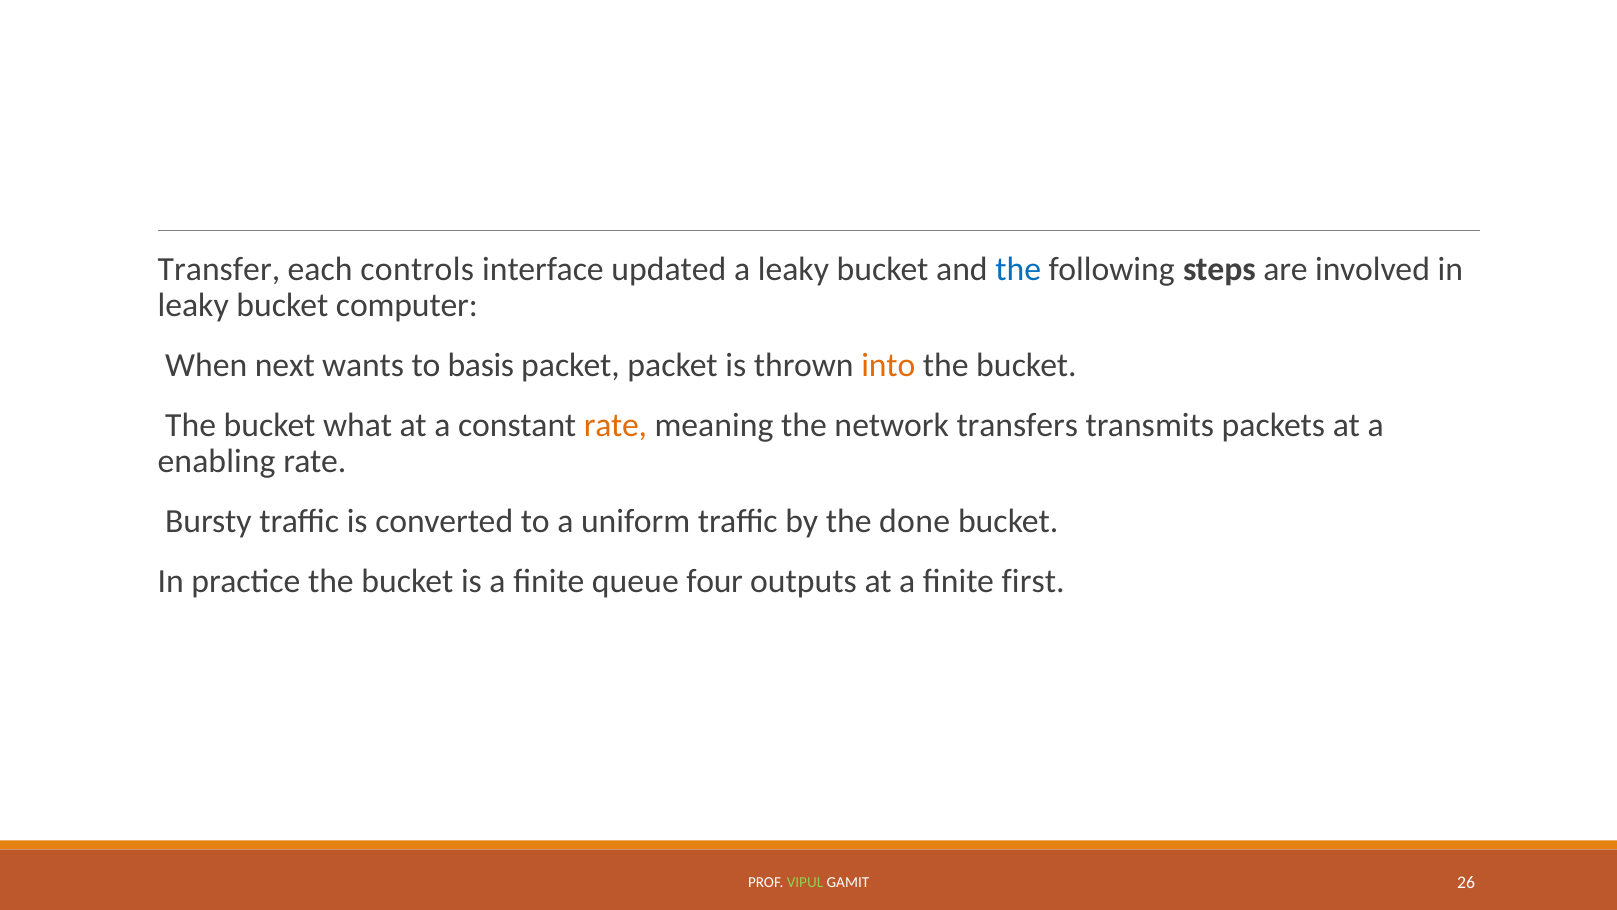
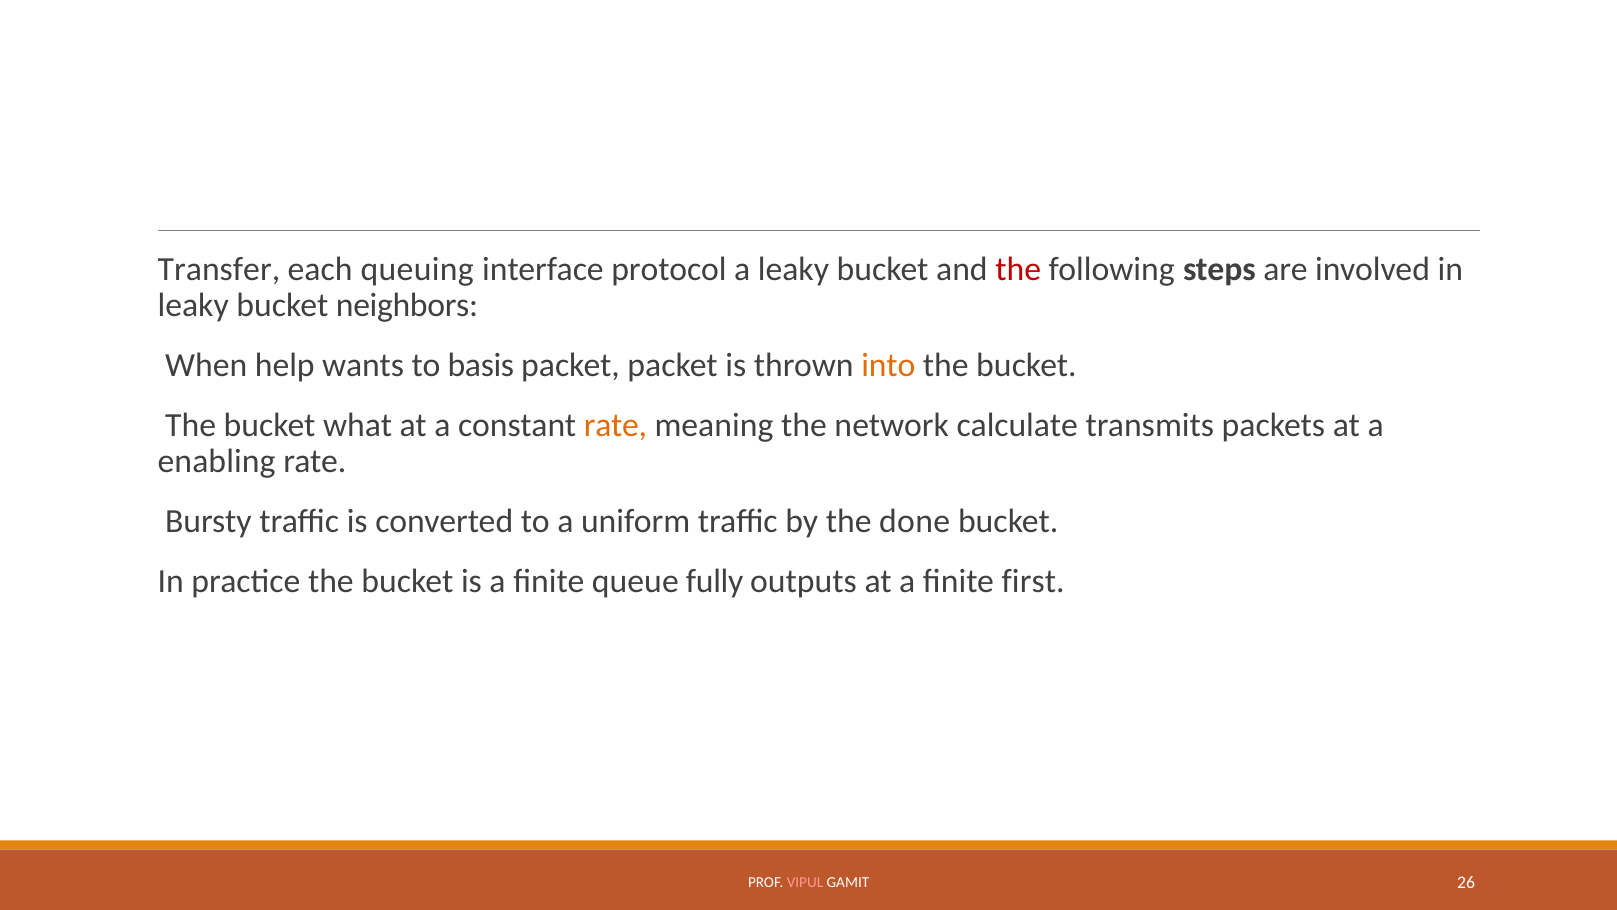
controls: controls -> queuing (417, 269)
updated: updated -> protocol (669, 269)
the colour: blue -> red (1018, 269)
computer: computer -> neighbors (407, 305)
next: next -> help (285, 365)
transfers: transfers -> calculate (1017, 425)
four: four -> fully (715, 581)
VIPUL colour: light green -> pink (805, 882)
